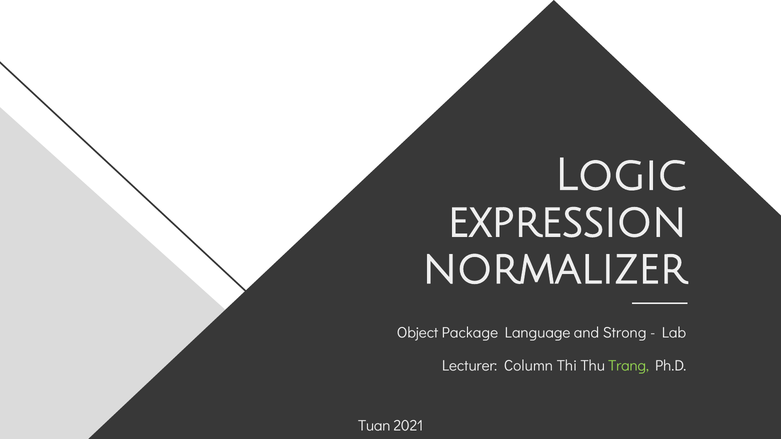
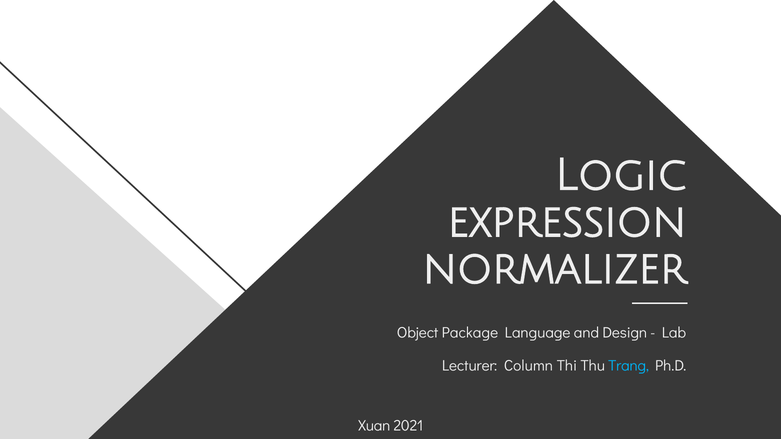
Strong: Strong -> Design (625, 333)
Trang colour: light green -> light blue (629, 366)
Tuan: Tuan -> Xuan (374, 426)
